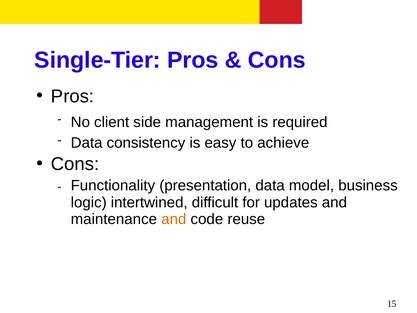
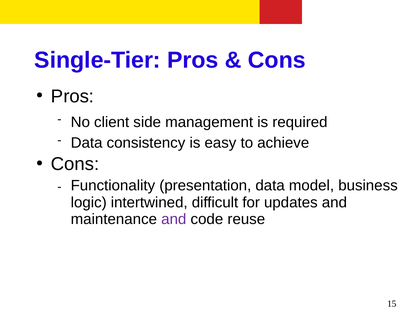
and colour: orange -> purple (174, 219)
